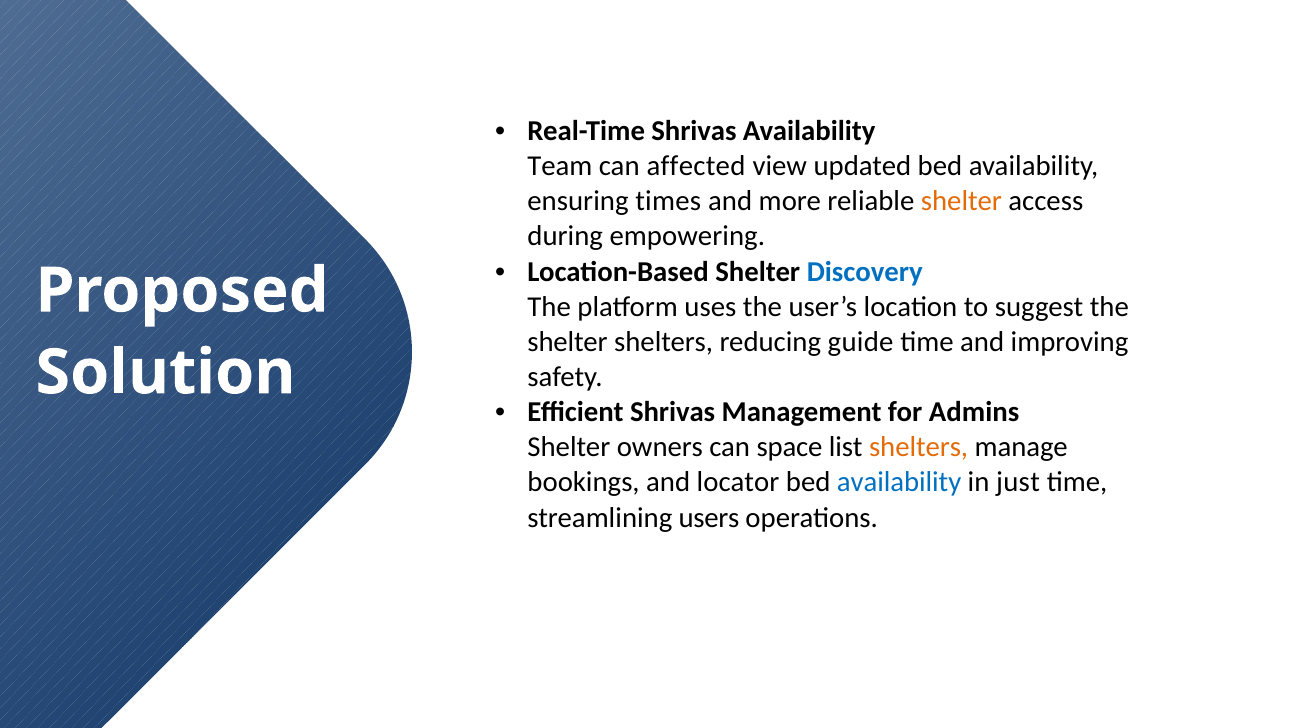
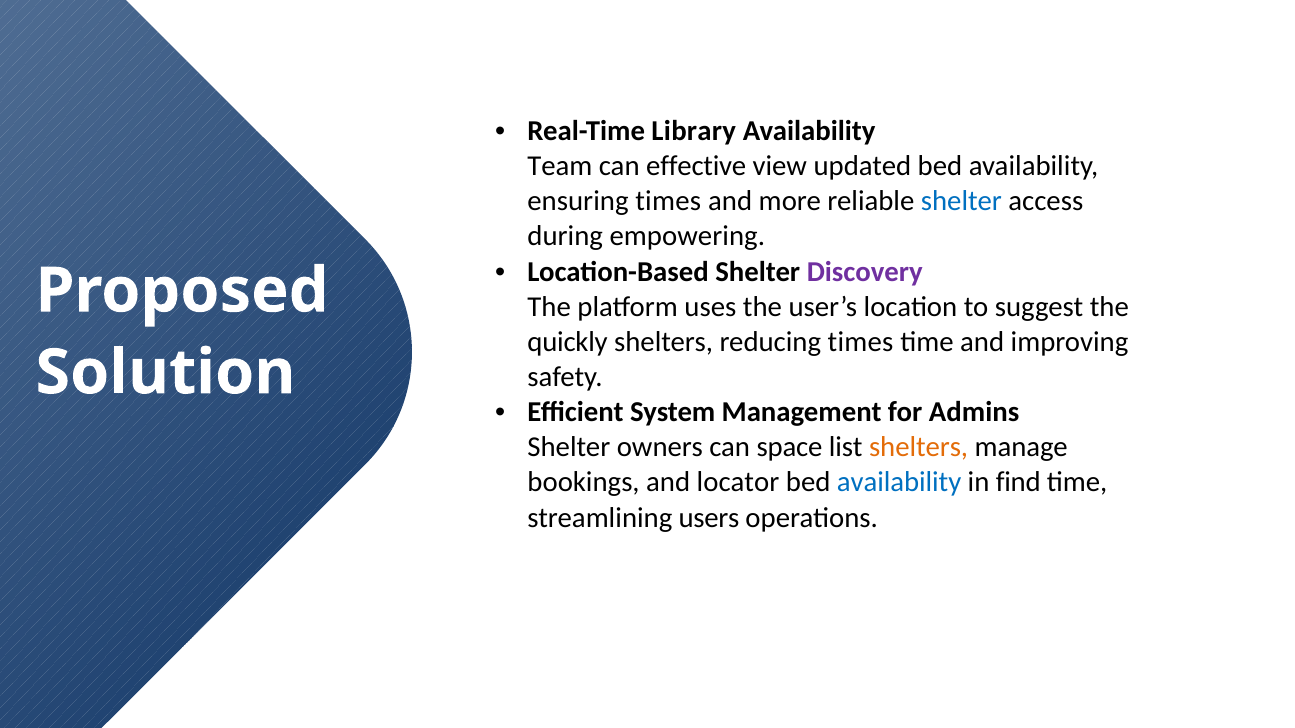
Real-Time Shrivas: Shrivas -> Library (694, 131)
affected: affected -> effective (696, 166)
shelter colour: orange -> blue (961, 201)
Discovery colour: blue -> purple (865, 272)
shelter: shelter -> quickly (568, 342)
reducing guide: guide -> times (861, 342)
Efficient Shrivas: Shrivas -> System (673, 412)
just: just -> find (1018, 483)
